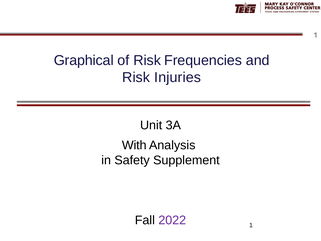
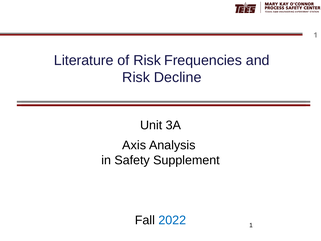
Graphical: Graphical -> Literature (84, 60)
Injuries: Injuries -> Decline (178, 77)
With: With -> Axis (134, 145)
2022 colour: purple -> blue (172, 220)
